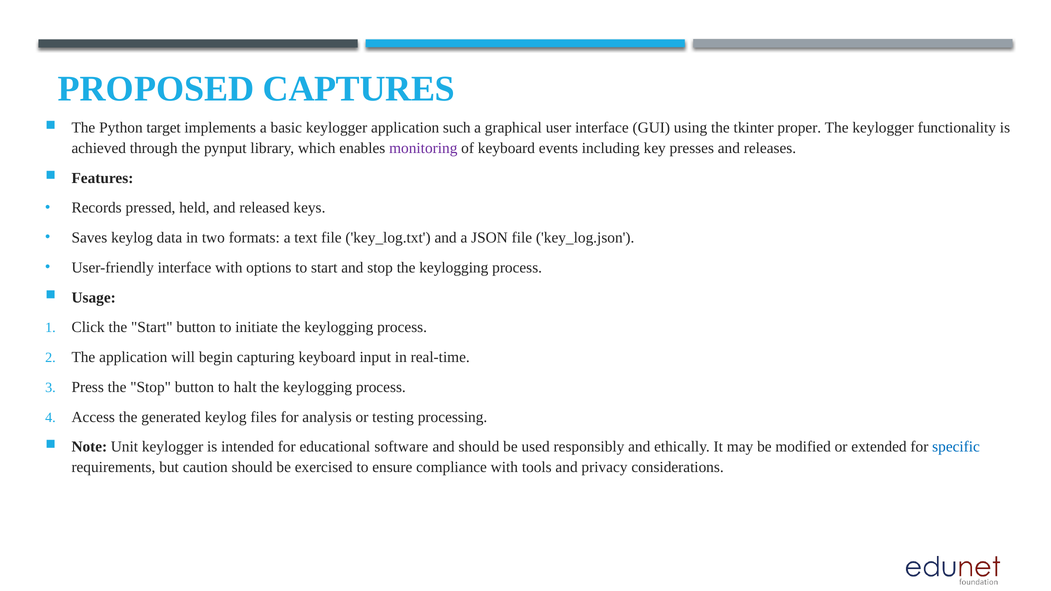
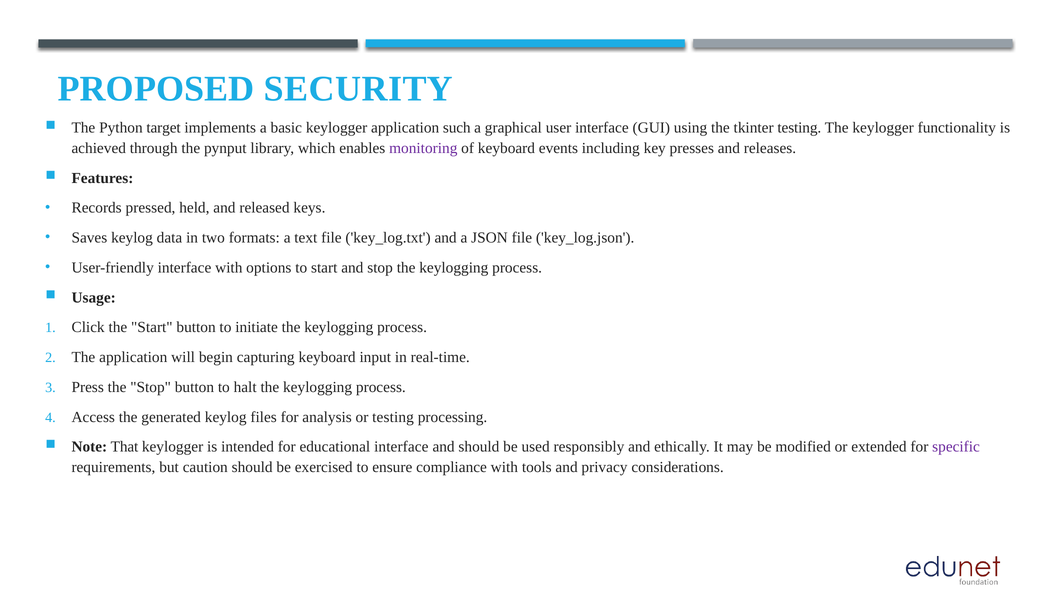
CAPTURES: CAPTURES -> SECURITY (359, 89)
tkinter proper: proper -> testing (799, 128)
Unit: Unit -> That (124, 447)
educational software: software -> interface (401, 447)
specific colour: blue -> purple (956, 447)
